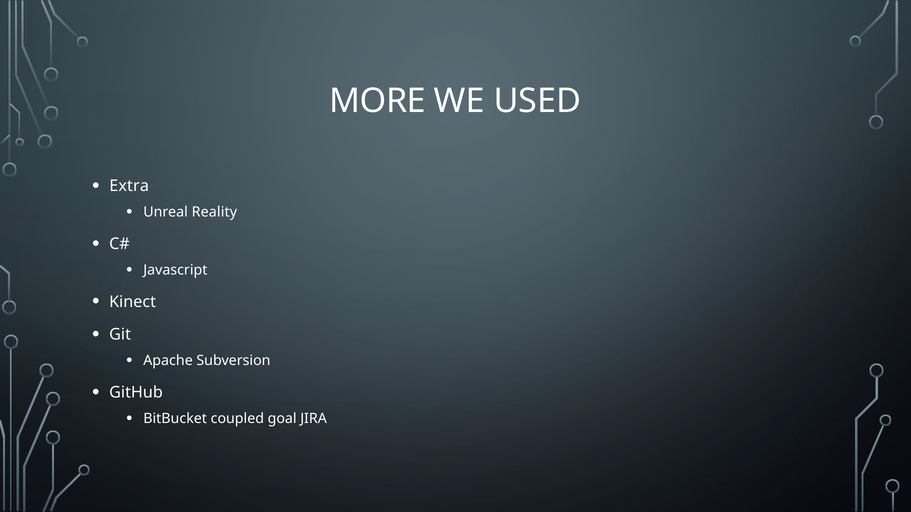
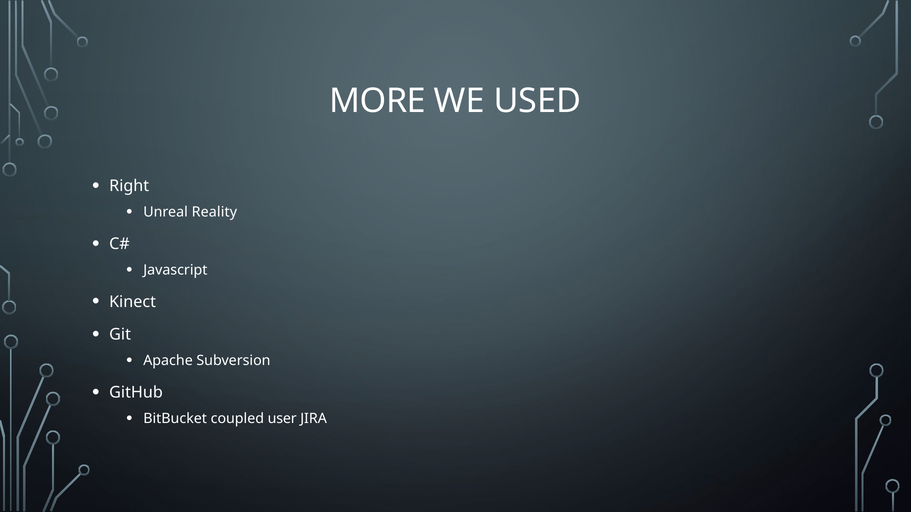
Extra: Extra -> Right (129, 186)
goal: goal -> user (282, 419)
